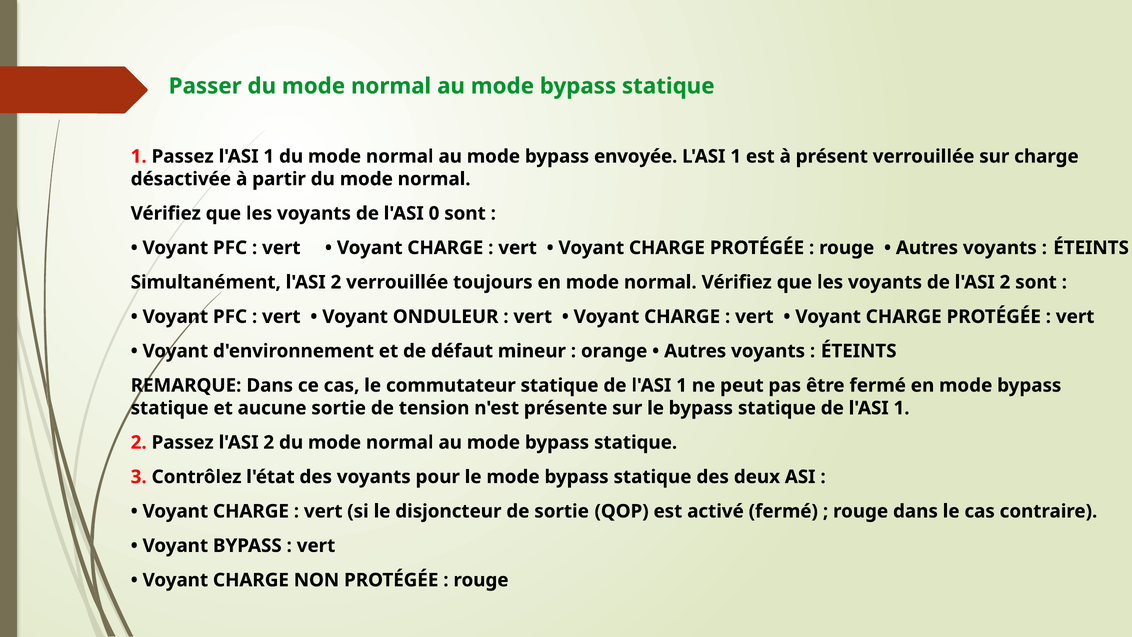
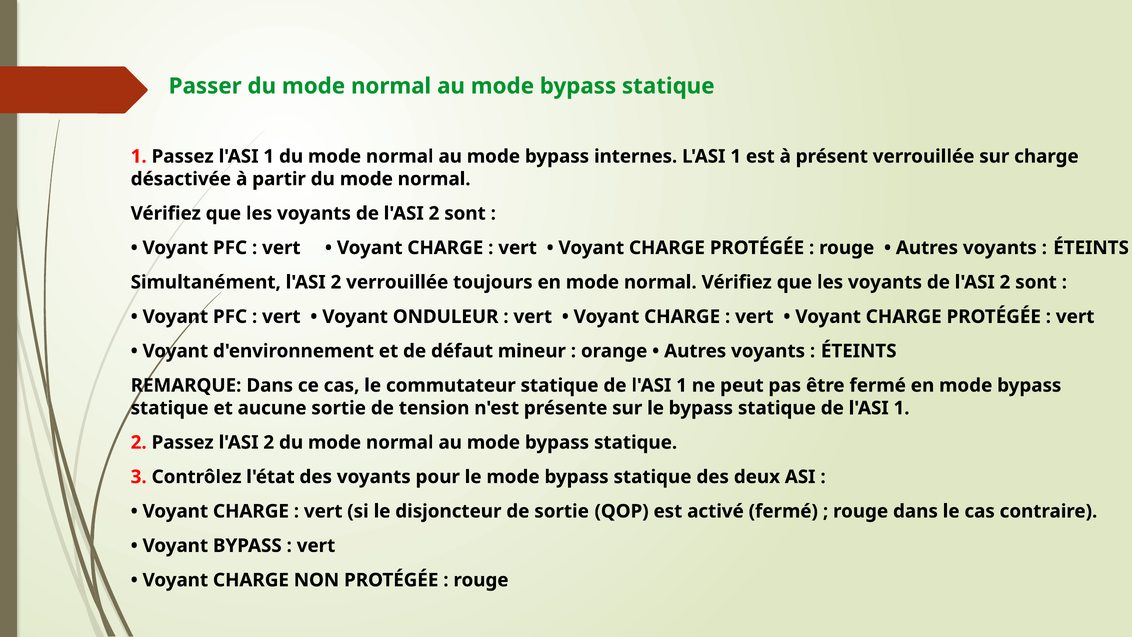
envoyée: envoyée -> internes (636, 156)
0: 0 -> 2 (434, 213)
